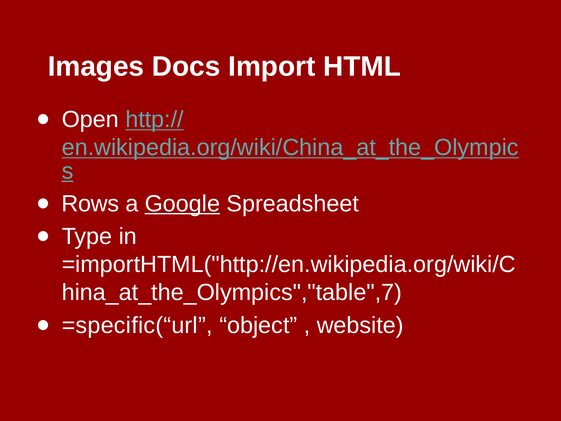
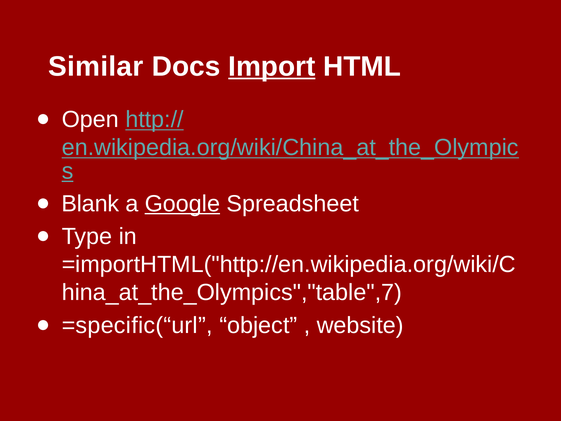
Images: Images -> Similar (96, 66)
Import underline: none -> present (272, 66)
Rows: Rows -> Blank (90, 204)
